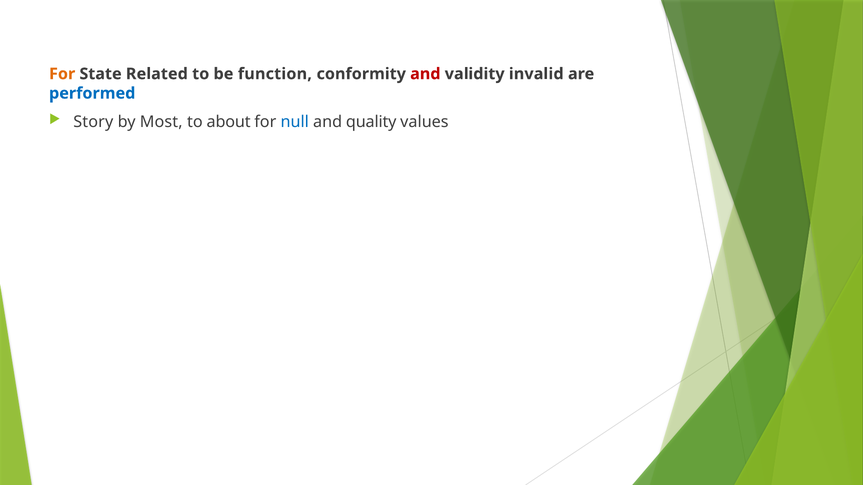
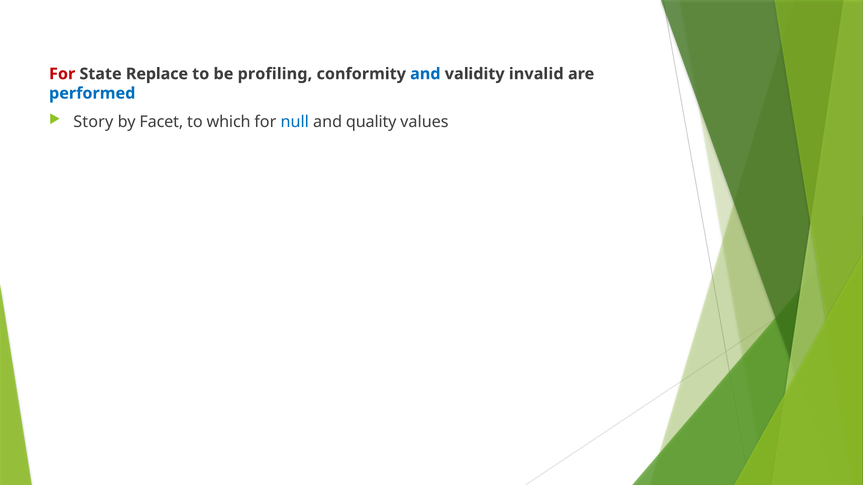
For colour: orange -> red (62, 74)
Related: Related -> Replace (157, 74)
function: function -> profiling (275, 74)
and colour: red -> blue (425, 74)
Most: Most -> Facet (161, 122)
about: about -> which (229, 122)
